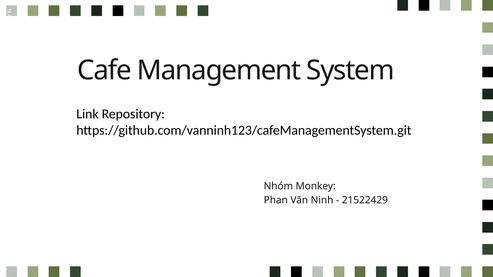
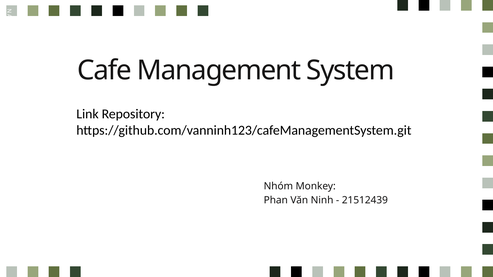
21522429: 21522429 -> 21512439 (365, 201)
